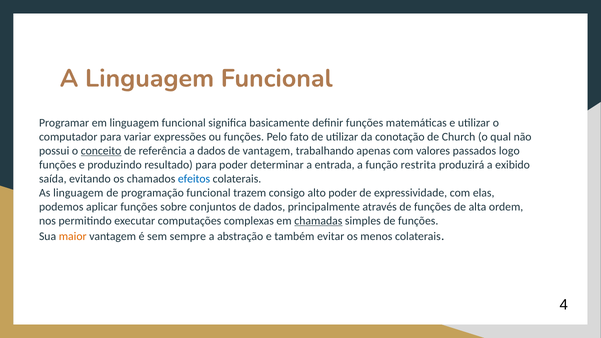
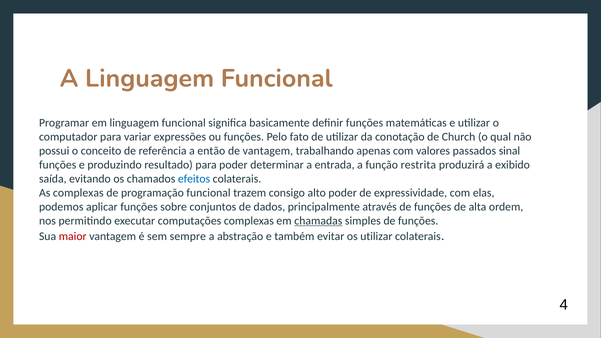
conceito underline: present -> none (101, 151)
a dados: dados -> então (211, 151)
logo: logo -> sinal (509, 151)
As linguagem: linguagem -> complexas (78, 193)
maior colour: orange -> red (73, 237)
os menos: menos -> utilizar (376, 237)
